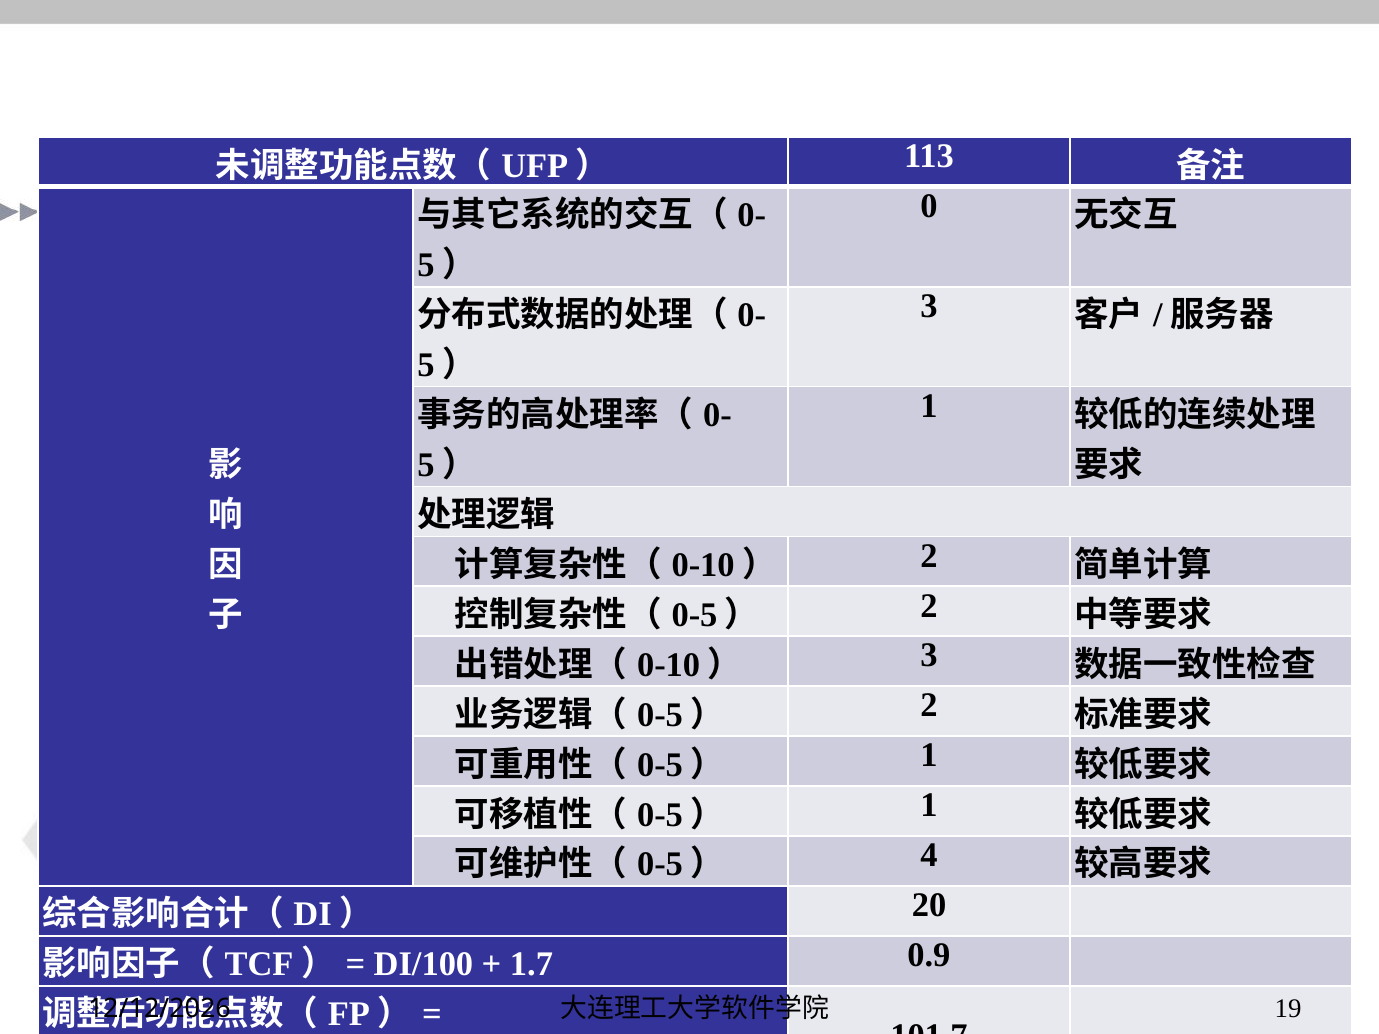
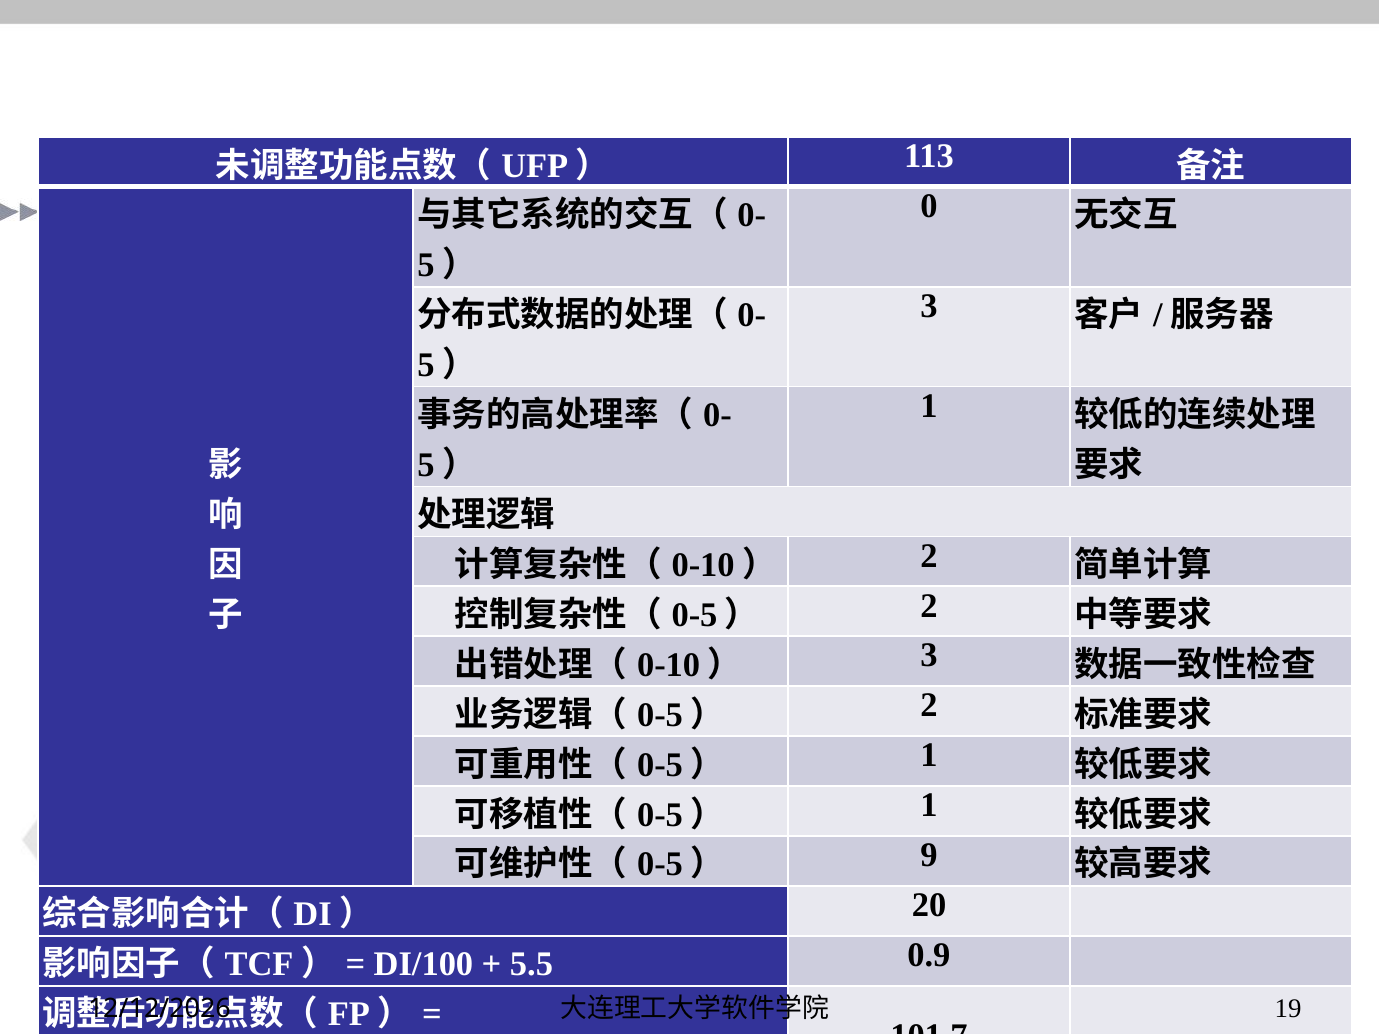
4: 4 -> 9 (929, 856)
1.7: 1.7 -> 5.5 (531, 965)
